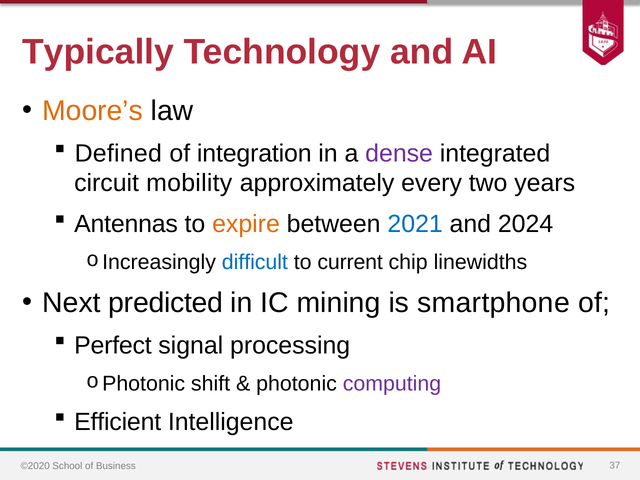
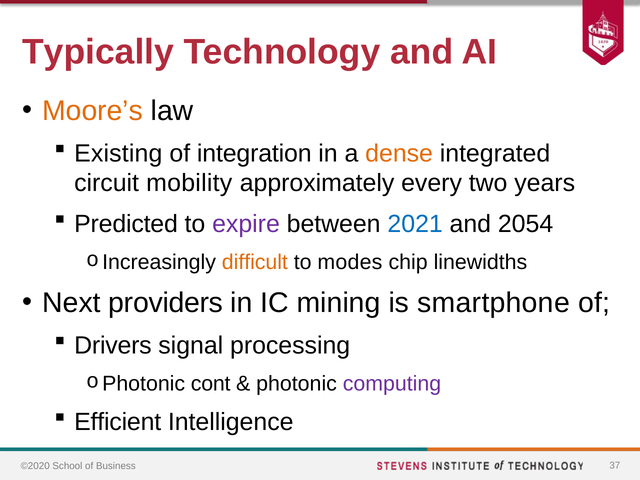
Defined: Defined -> Existing (118, 153)
dense colour: purple -> orange (399, 153)
Antennas: Antennas -> Predicted (126, 224)
expire colour: orange -> purple (246, 224)
2024: 2024 -> 2054 (526, 224)
difficult colour: blue -> orange (255, 262)
current: current -> modes (350, 262)
predicted: predicted -> providers (166, 303)
Perfect: Perfect -> Drivers (113, 345)
shift: shift -> cont (211, 384)
